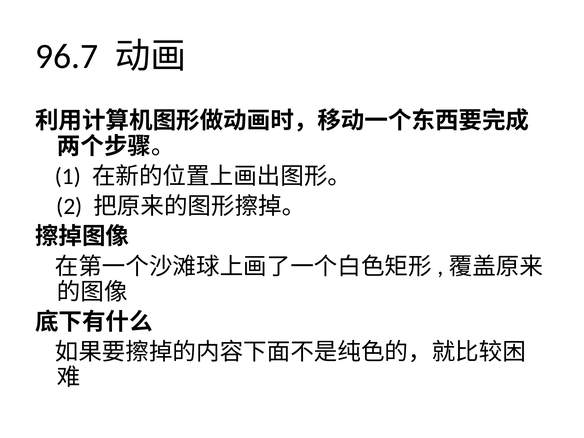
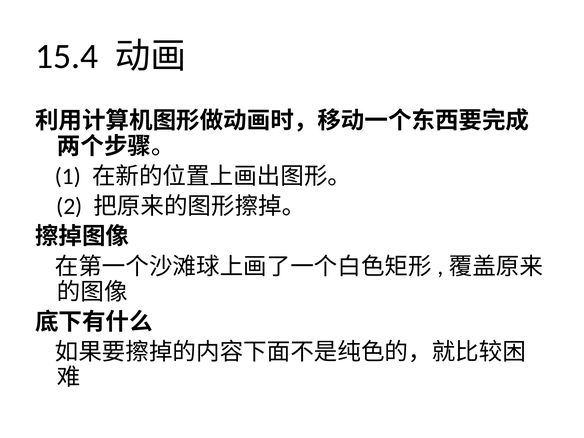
96.7: 96.7 -> 15.4 (67, 57)
